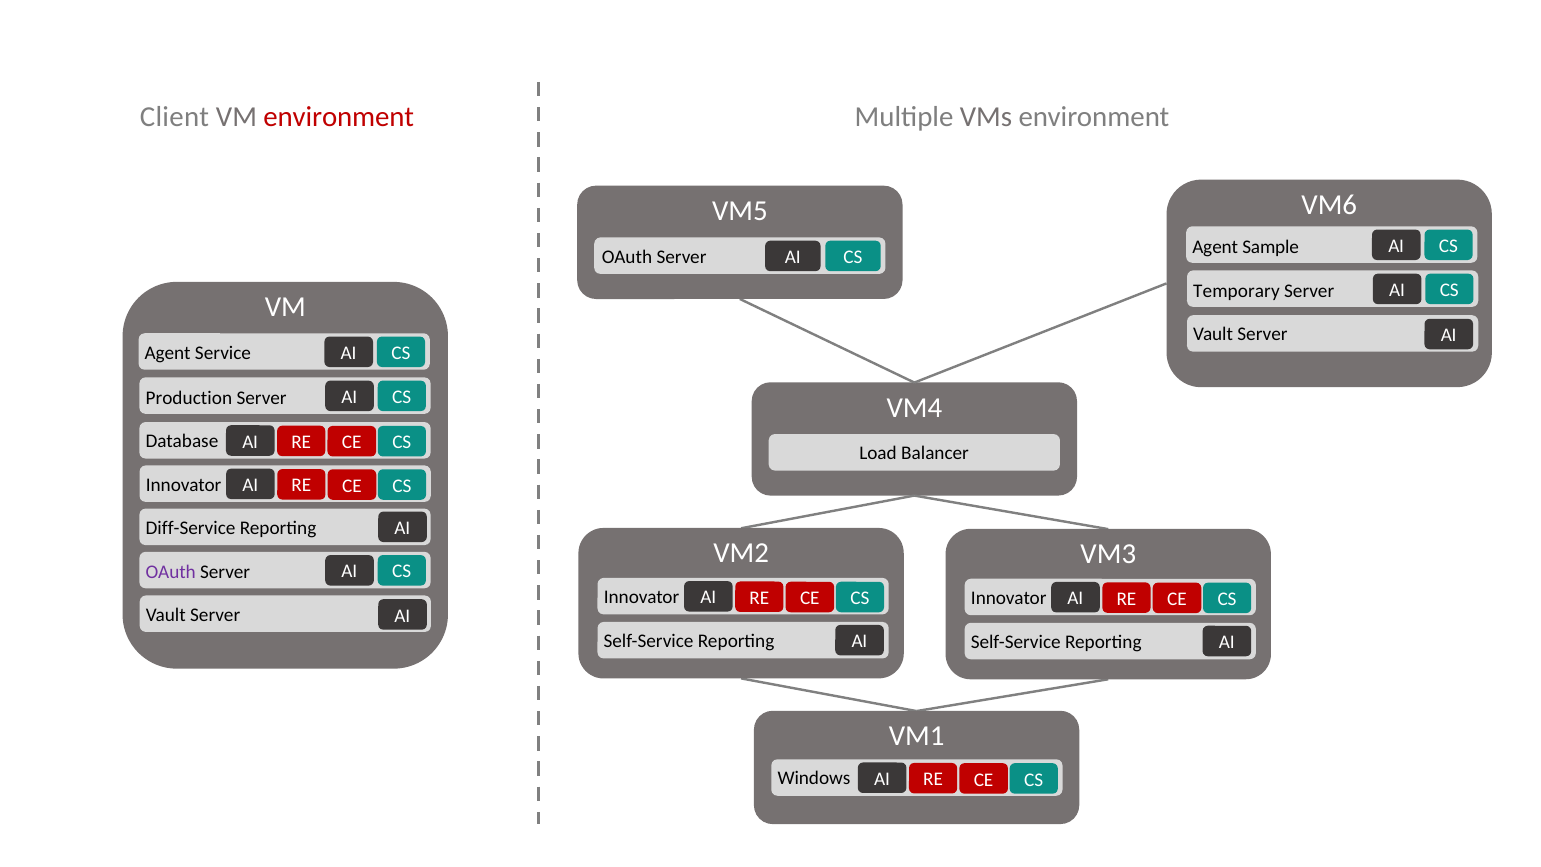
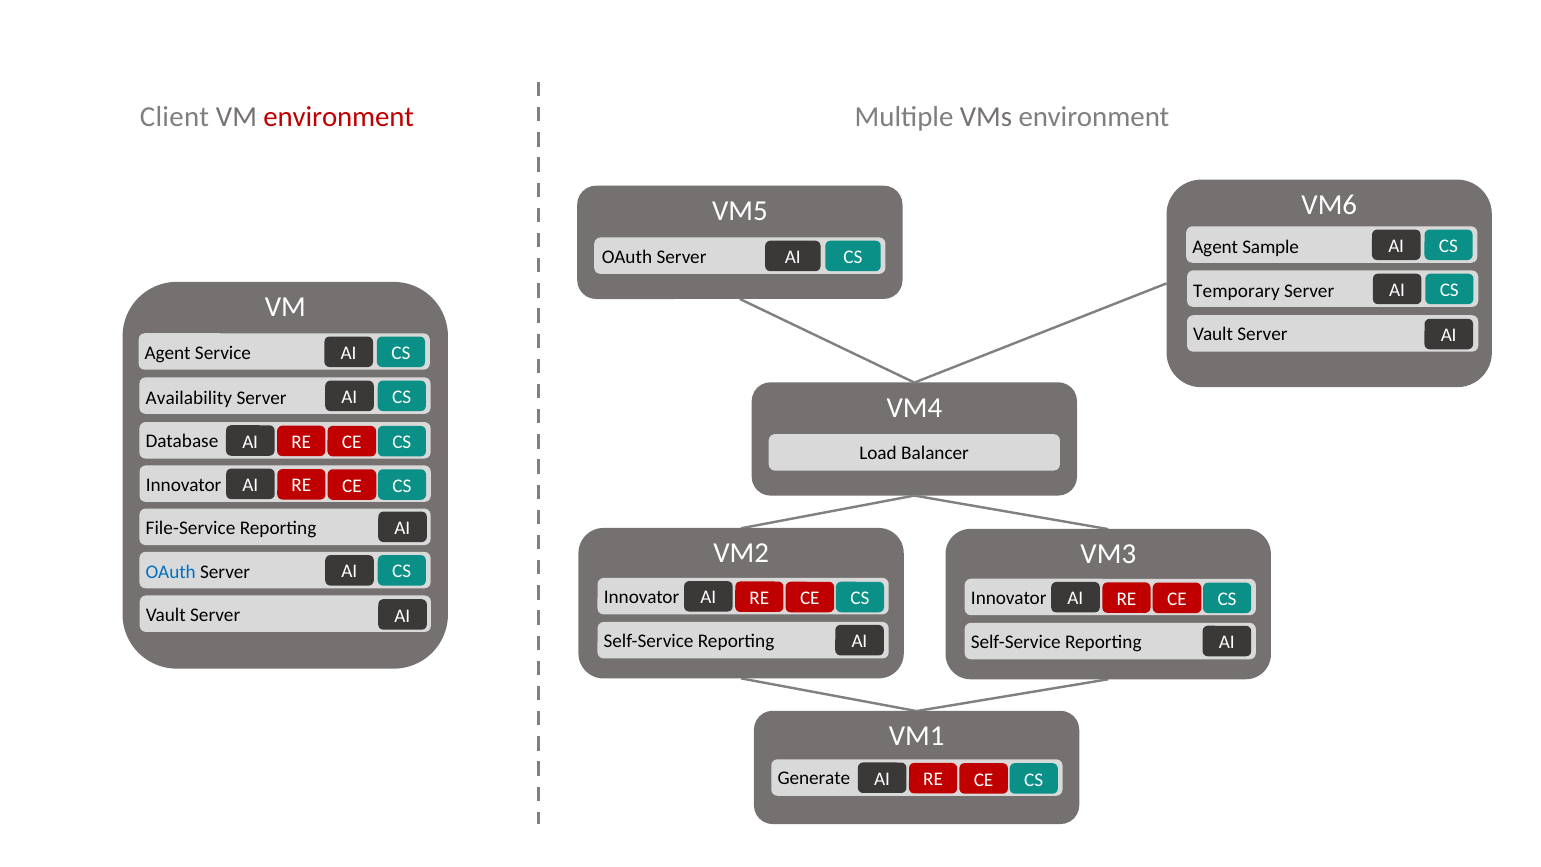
Production: Production -> Availability (189, 398)
Diff-Service: Diff-Service -> File-Service (191, 528)
OAuth colour: purple -> blue (171, 572)
Windows: Windows -> Generate (814, 778)
